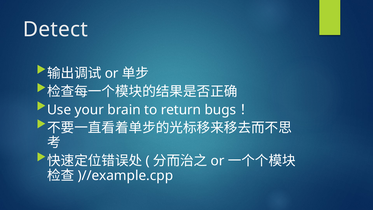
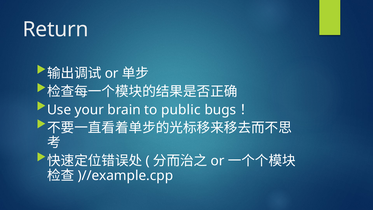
Detect: Detect -> Return (56, 29)
return: return -> public (181, 110)
